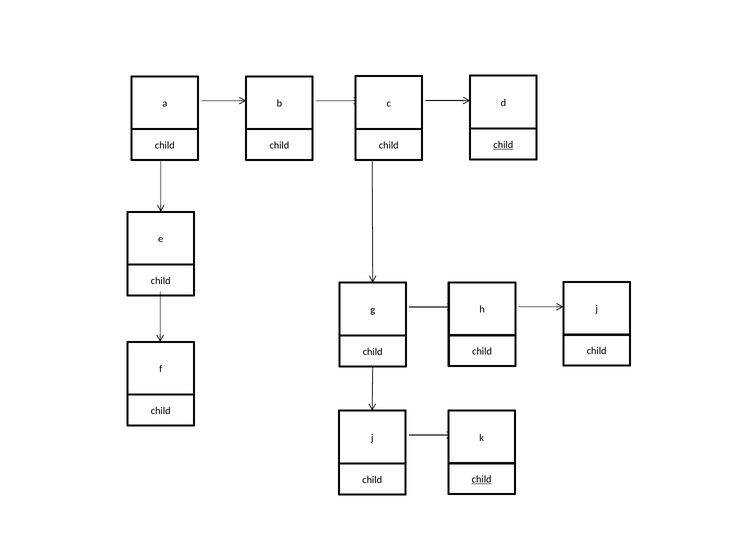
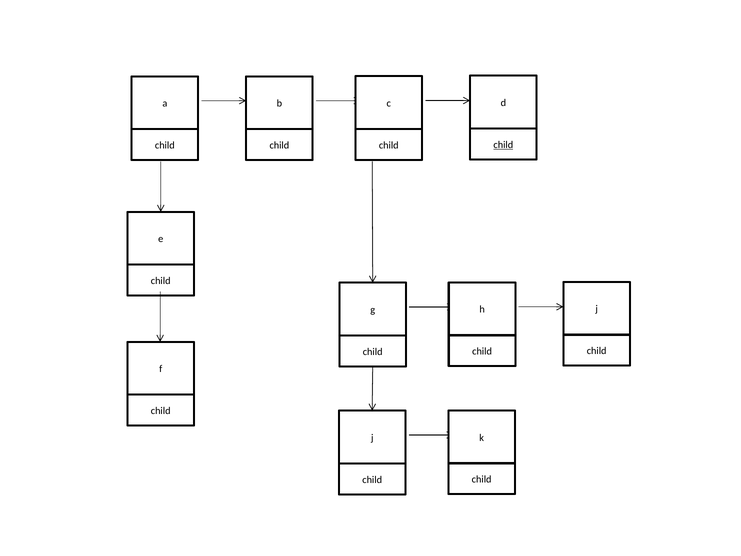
child underline: present -> none (482, 479)
